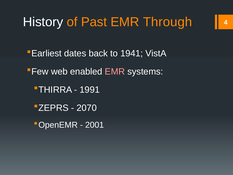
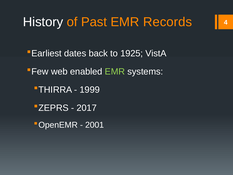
Through: Through -> Records (168, 22)
1941: 1941 -> 1925 (132, 53)
EMR colour: pink -> light green (115, 72)
1991: 1991 -> 1999 (90, 90)
2070: 2070 -> 2017 (87, 108)
